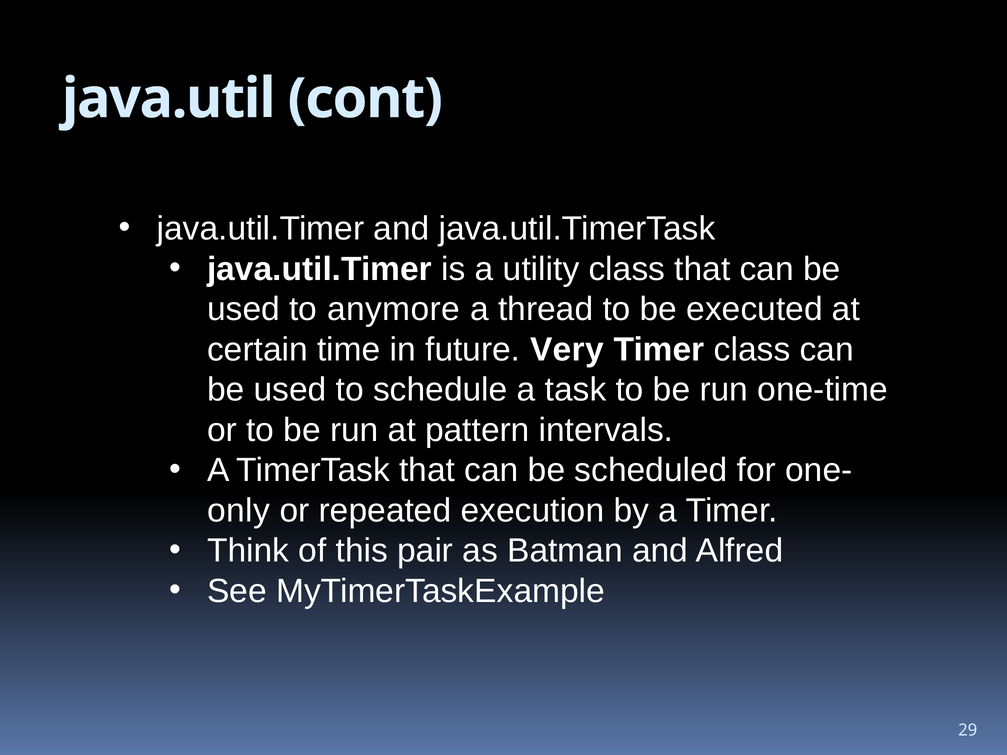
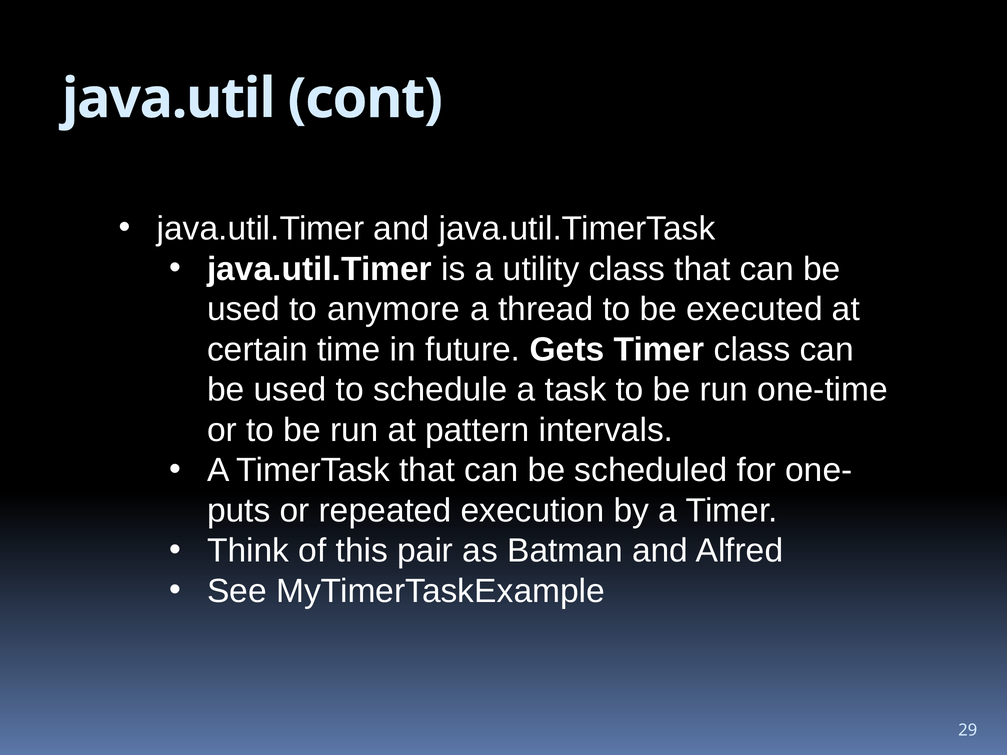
Very: Very -> Gets (567, 350)
only: only -> puts (239, 511)
